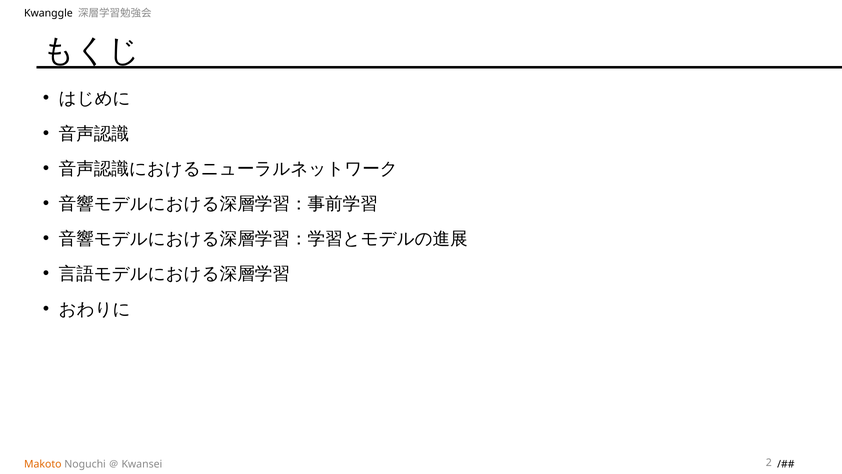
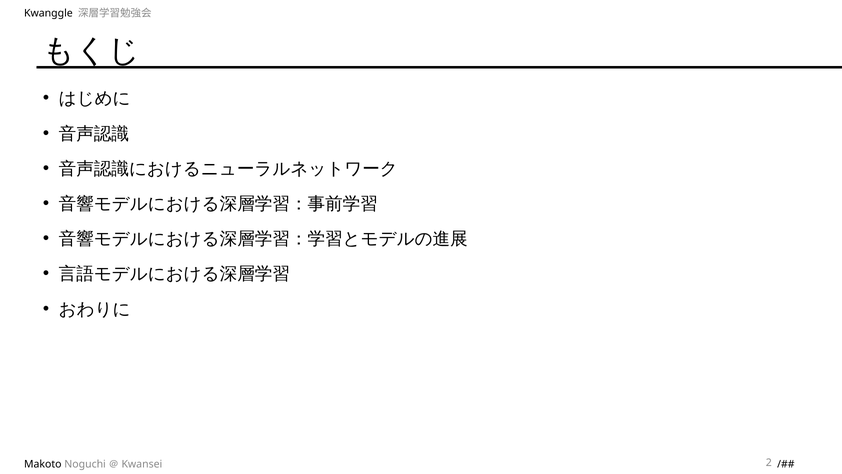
Makoto colour: orange -> black (43, 464)
